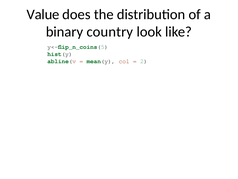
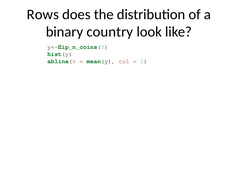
Value: Value -> Rows (43, 14)
